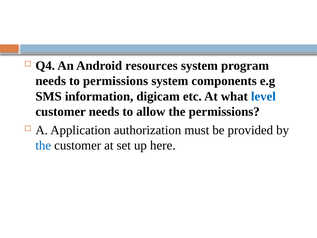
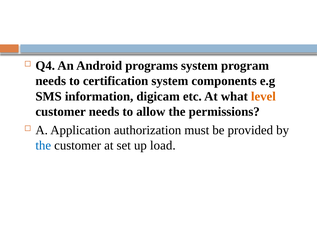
resources: resources -> programs (152, 66)
to permissions: permissions -> certification (116, 81)
level colour: blue -> orange (263, 96)
here: here -> load (163, 145)
